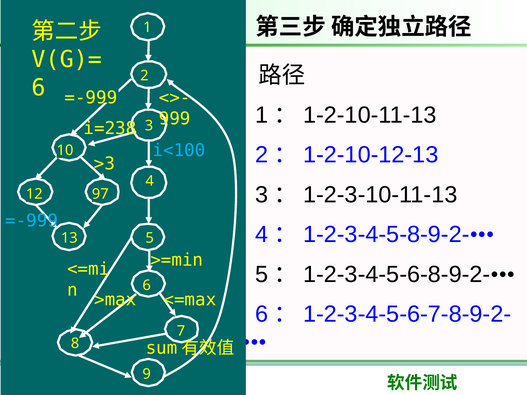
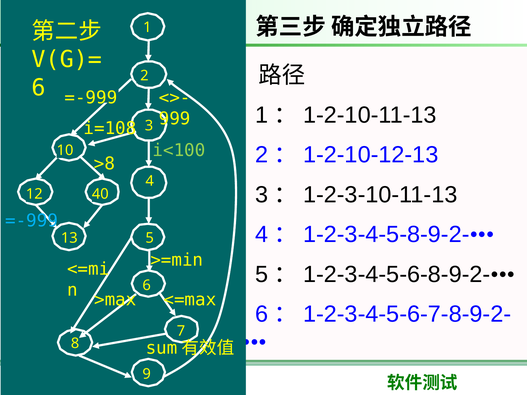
i=238: i=238 -> i=108 (110, 129)
i<100 colour: light blue -> light green (179, 150)
>3: >3 -> >8 (104, 164)
97: 97 -> 40 (100, 194)
